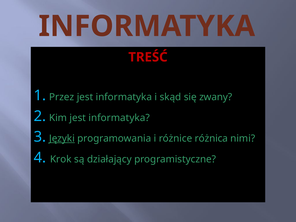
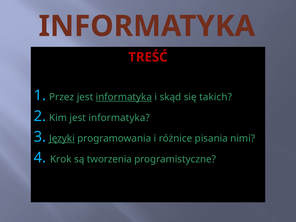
informatyka underline: none -> present (124, 97)
zwany: zwany -> takich (216, 97)
różnica: różnica -> pisania (211, 139)
działający: działający -> tworzenia (109, 159)
